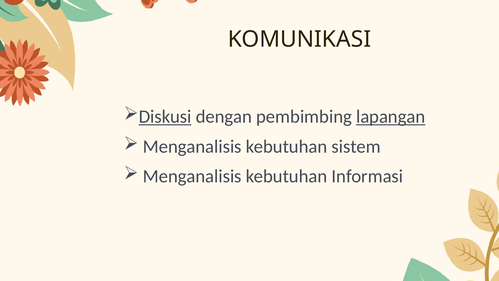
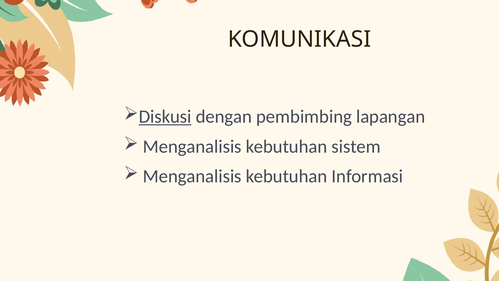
lapangan underline: present -> none (391, 117)
